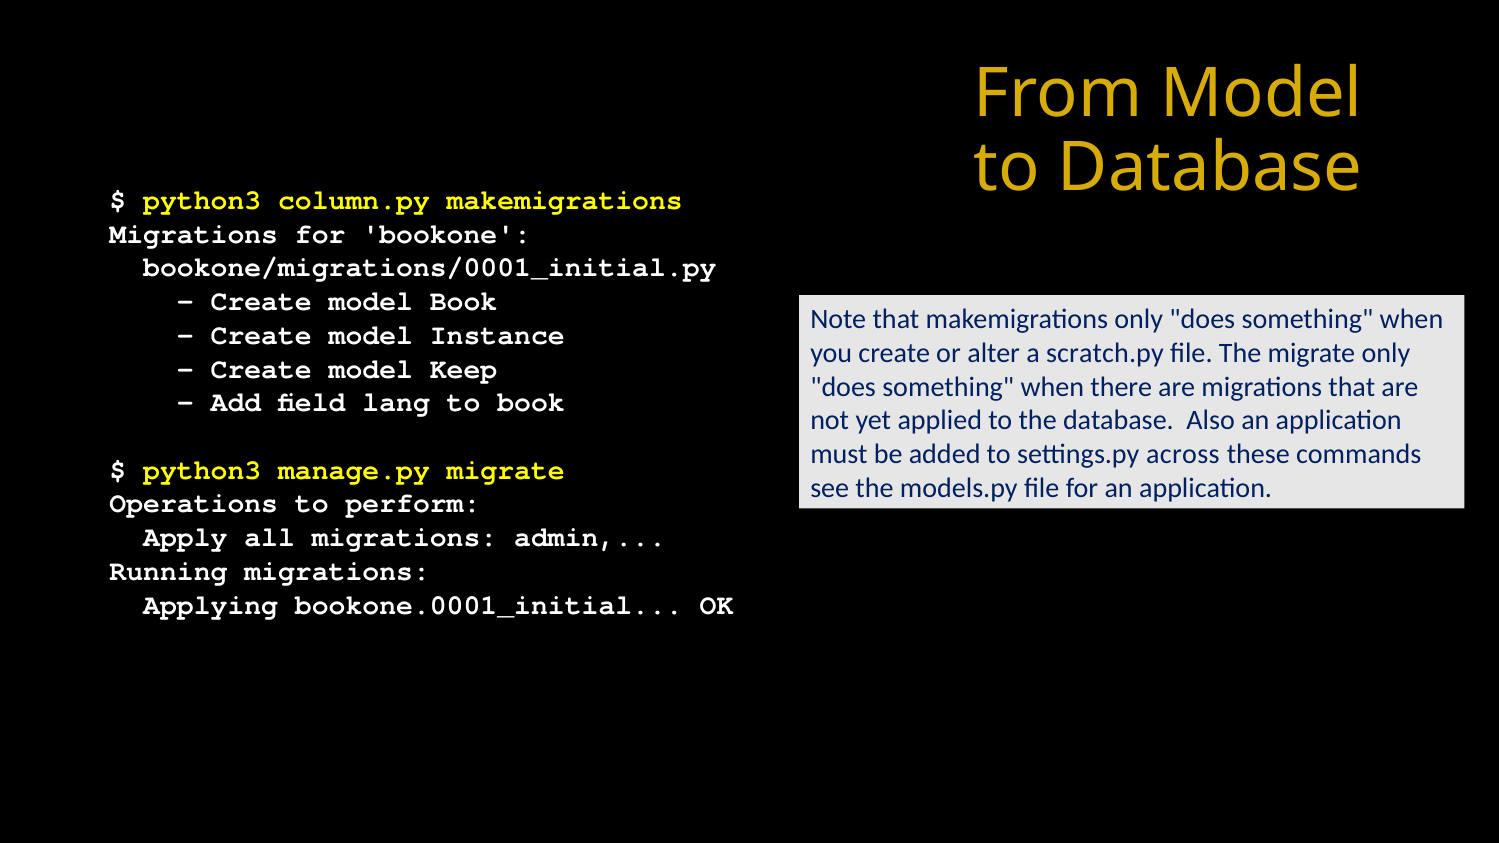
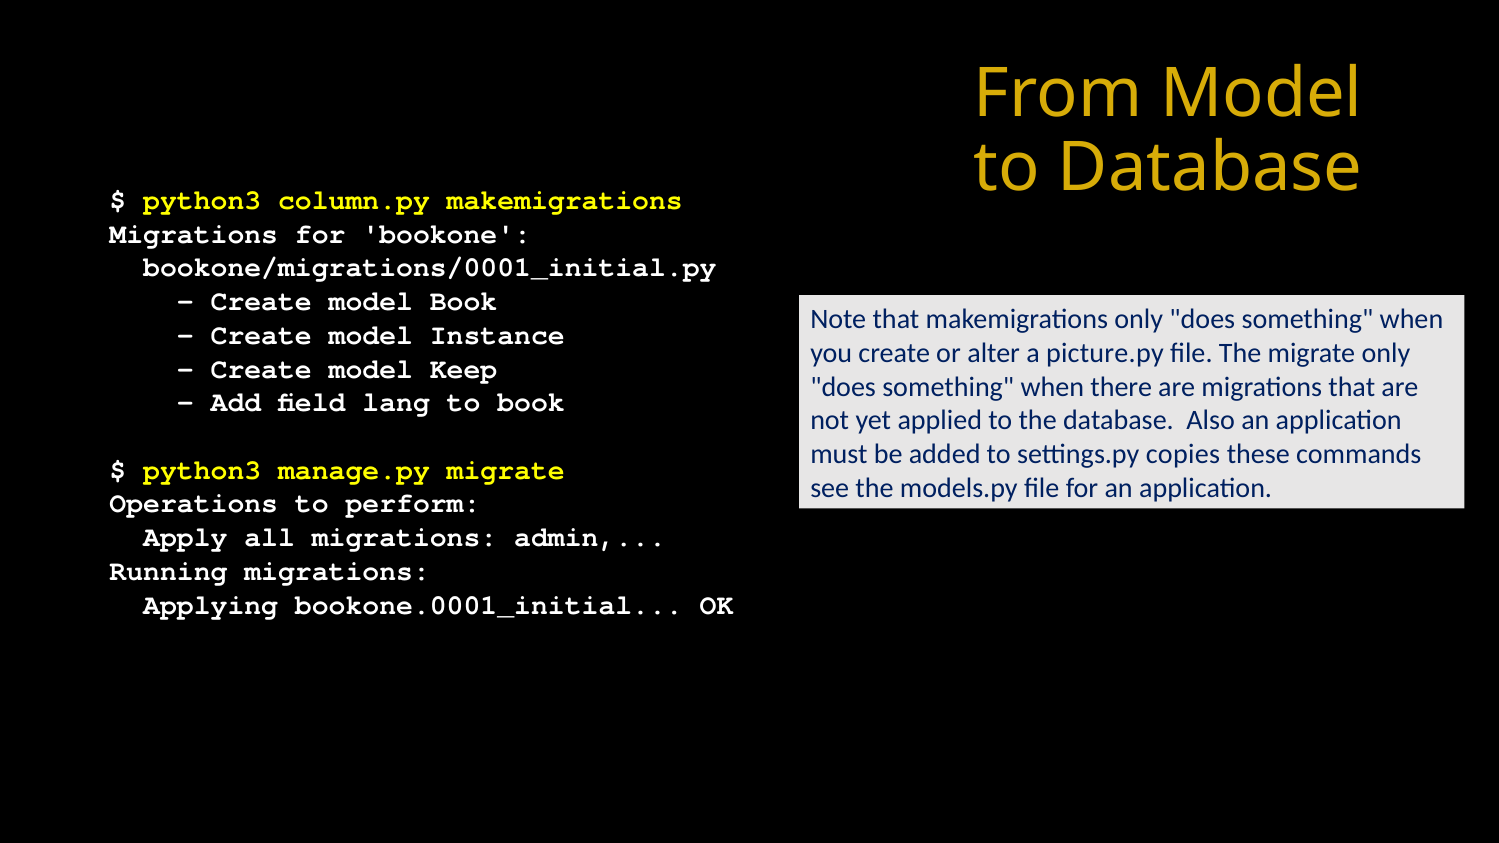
scratch.py: scratch.py -> picture.py (1105, 353)
across: across -> copies (1183, 454)
